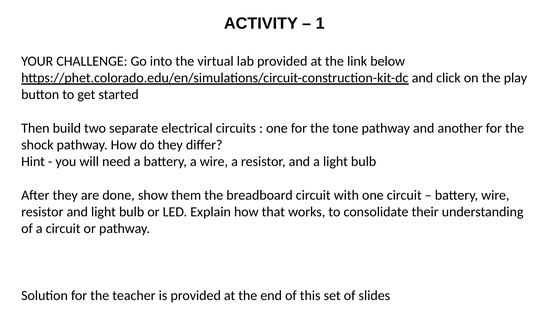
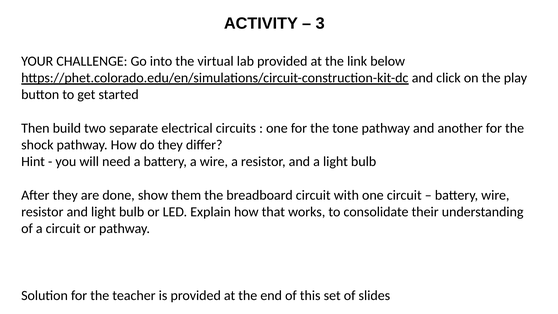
1: 1 -> 3 (320, 24)
